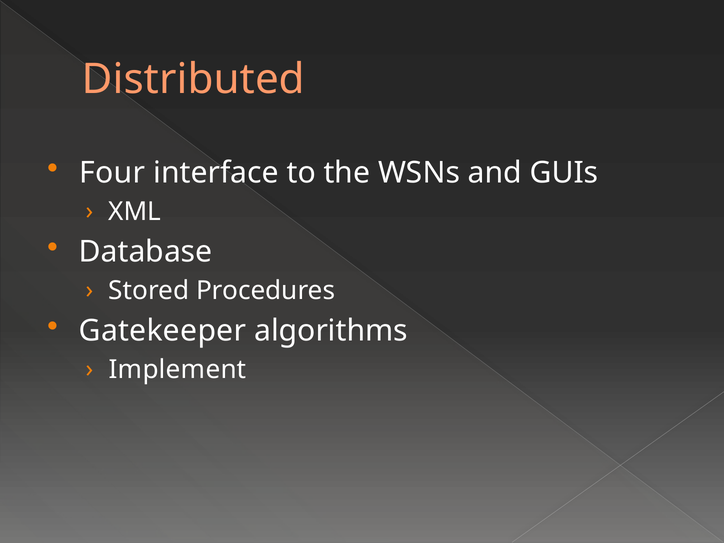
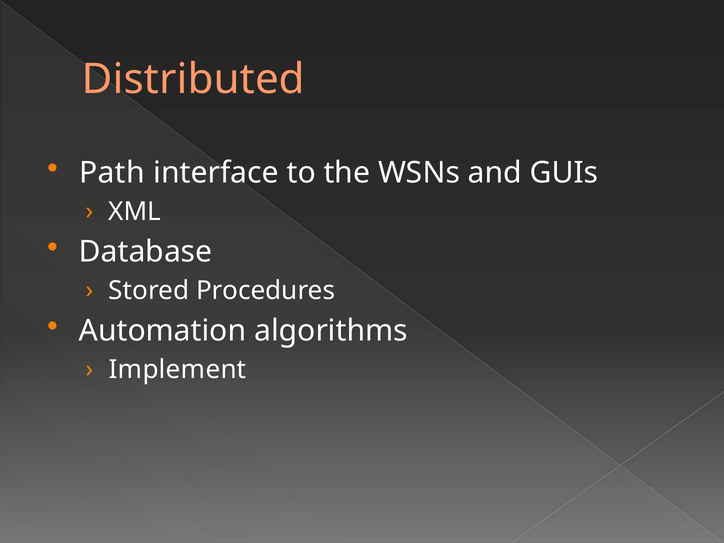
Four: Four -> Path (112, 173)
Gatekeeper: Gatekeeper -> Automation (163, 331)
